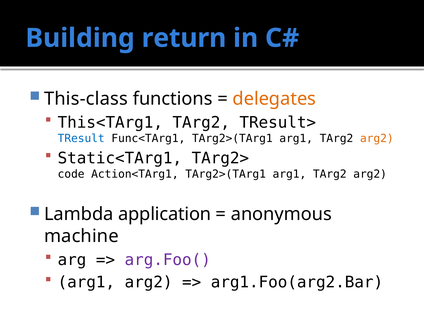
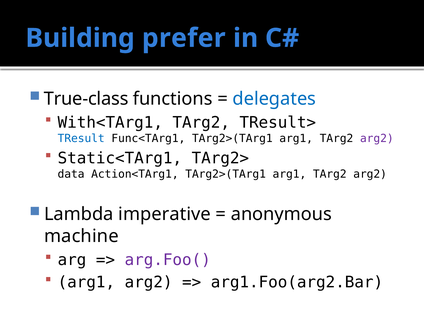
return: return -> prefer (184, 38)
This-class: This-class -> True-class (86, 99)
delegates colour: orange -> blue (274, 99)
This<TArg1: This<TArg1 -> With<TArg1 (110, 122)
arg2 colour: orange -> purple (377, 138)
code: code -> data (71, 174)
application: application -> imperative (165, 214)
